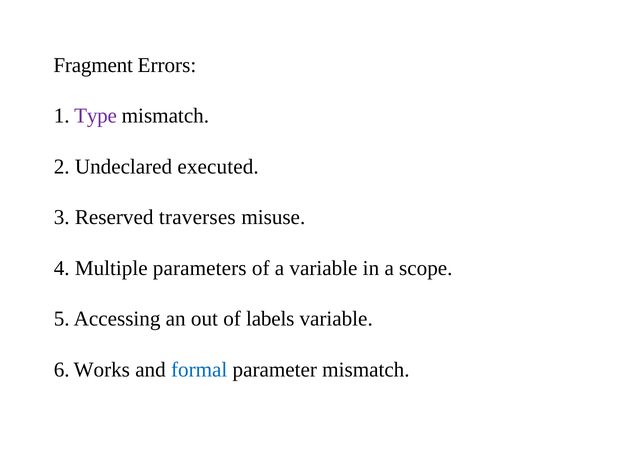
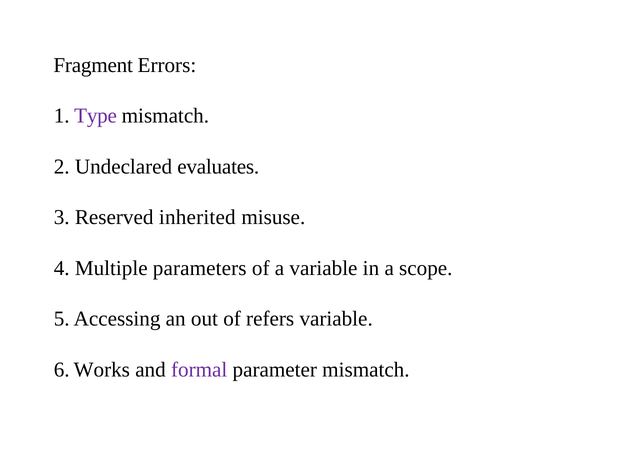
executed: executed -> evaluates (218, 166)
traverses: traverses -> inherited (197, 217)
labels: labels -> refers (270, 319)
formal colour: blue -> purple (199, 369)
